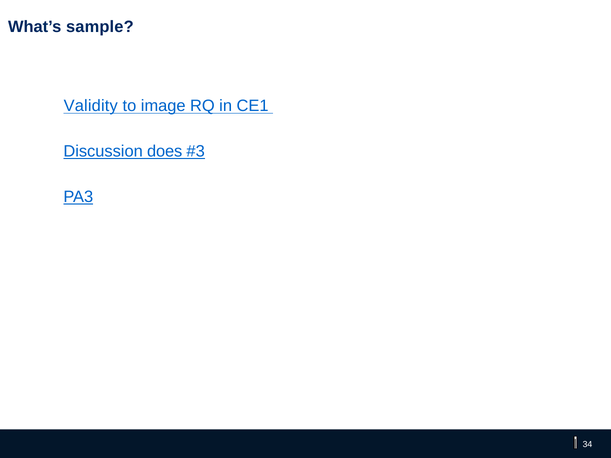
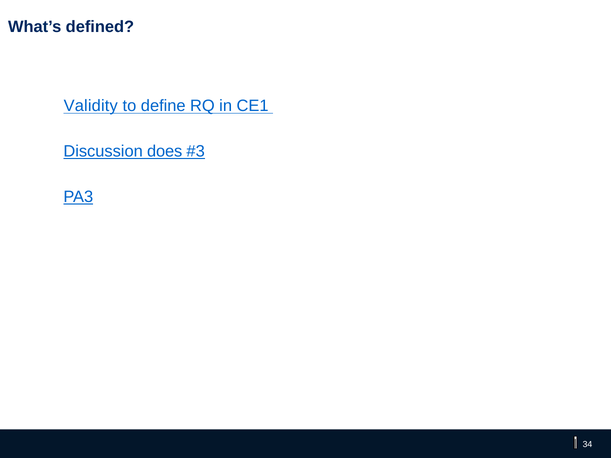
sample: sample -> defined (100, 27)
image: image -> define (163, 106)
